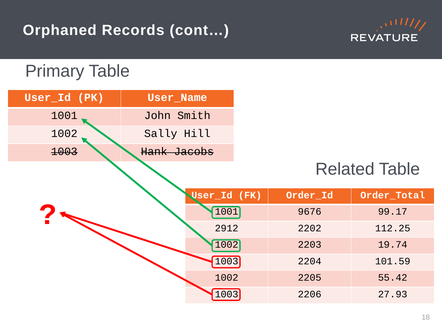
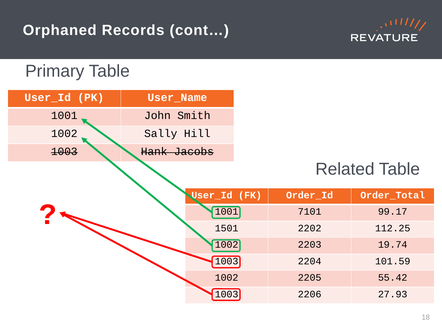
9676: 9676 -> 7101 (310, 211)
2912: 2912 -> 1501 (227, 228)
